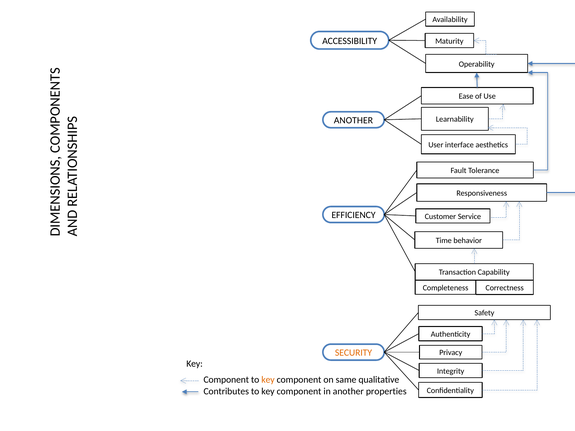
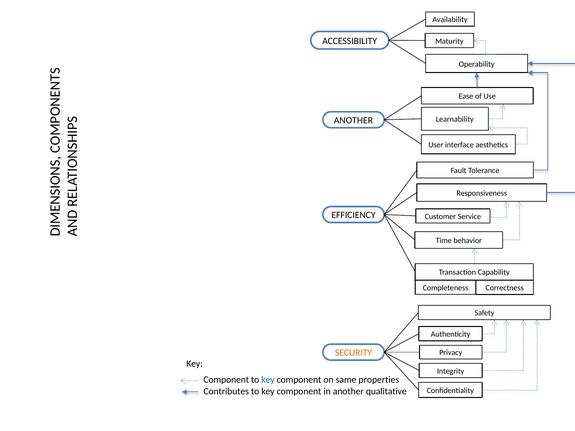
key colour: orange -> blue (268, 380)
qualitative: qualitative -> properties (379, 380)
properties: properties -> qualitative (386, 391)
